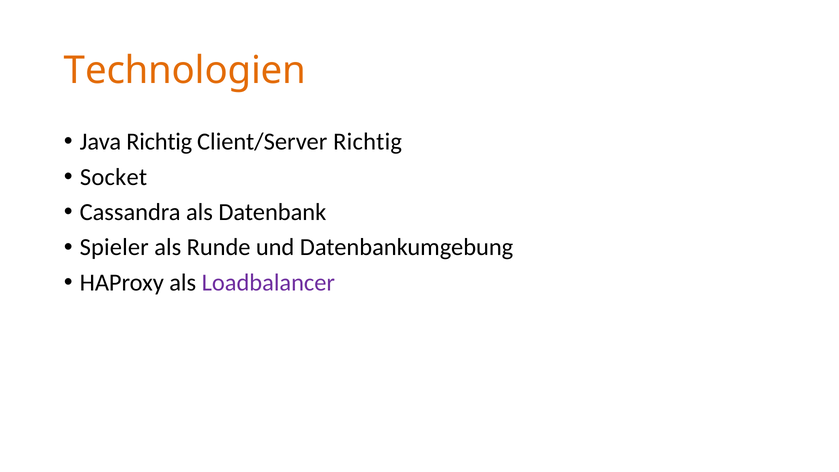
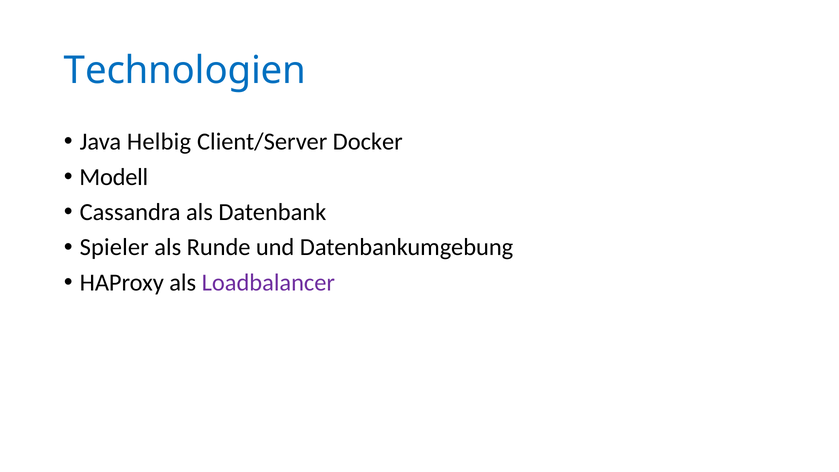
Technologien colour: orange -> blue (185, 70)
Java Richtig: Richtig -> Helbig (159, 142)
Client/Server Richtig: Richtig -> Docker (368, 142)
Socket: Socket -> Modell (114, 177)
